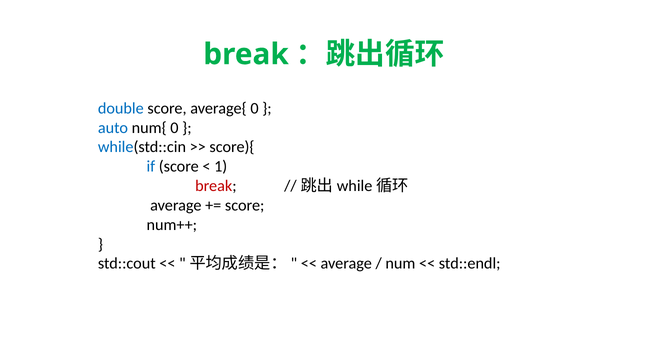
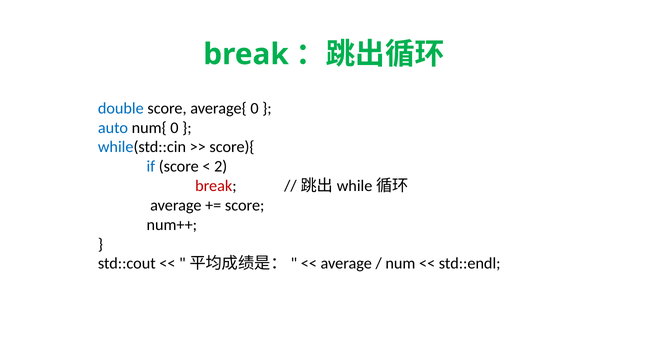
1: 1 -> 2 (221, 167)
